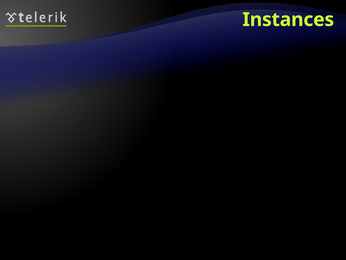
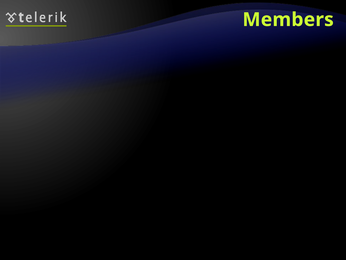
Instances: Instances -> Members (288, 20)
